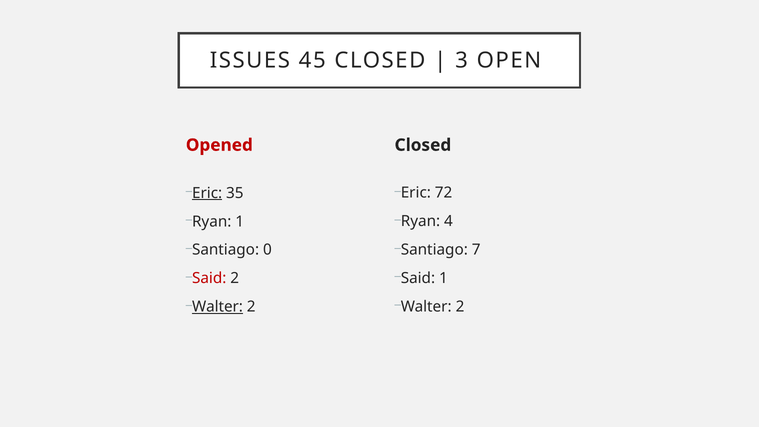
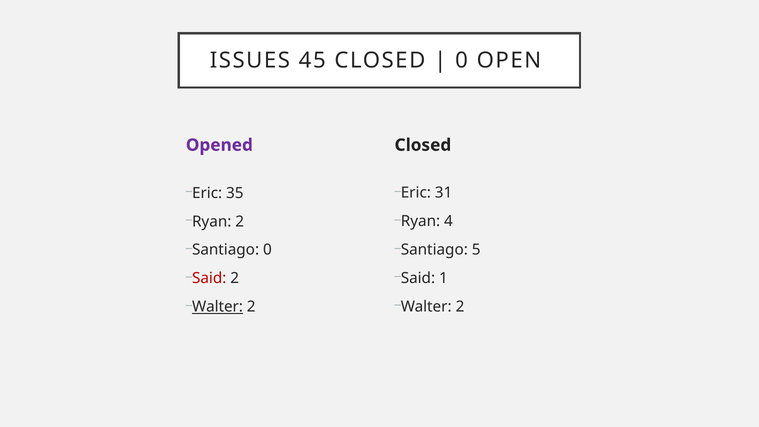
3: 3 -> 0 (461, 60)
Opened colour: red -> purple (219, 145)
72: 72 -> 31 (444, 193)
Eric underline: present -> none (207, 193)
Ryan 1: 1 -> 2 (240, 221)
7: 7 -> 5 (476, 250)
